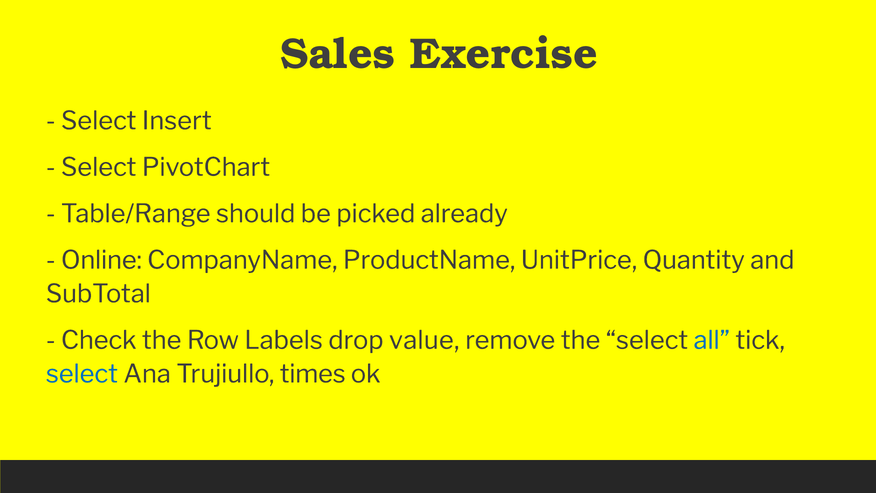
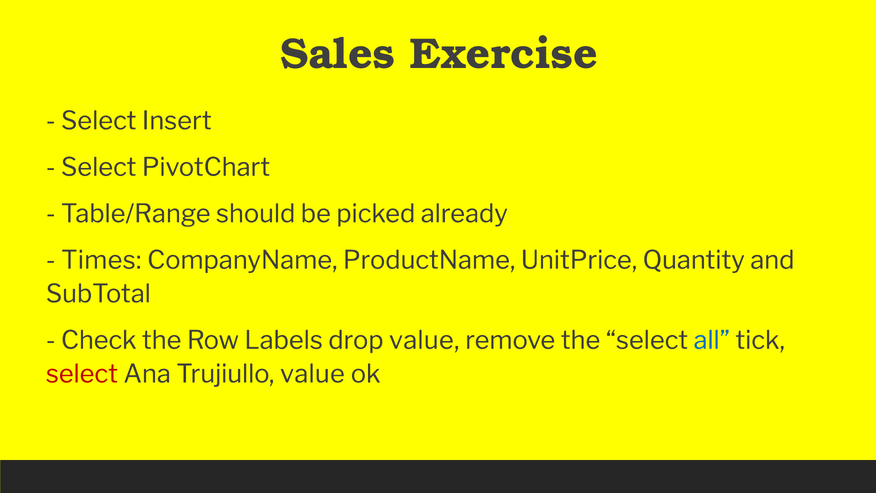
Online: Online -> Times (101, 260)
select colour: blue -> red (82, 374)
Trujiullo times: times -> value (312, 374)
